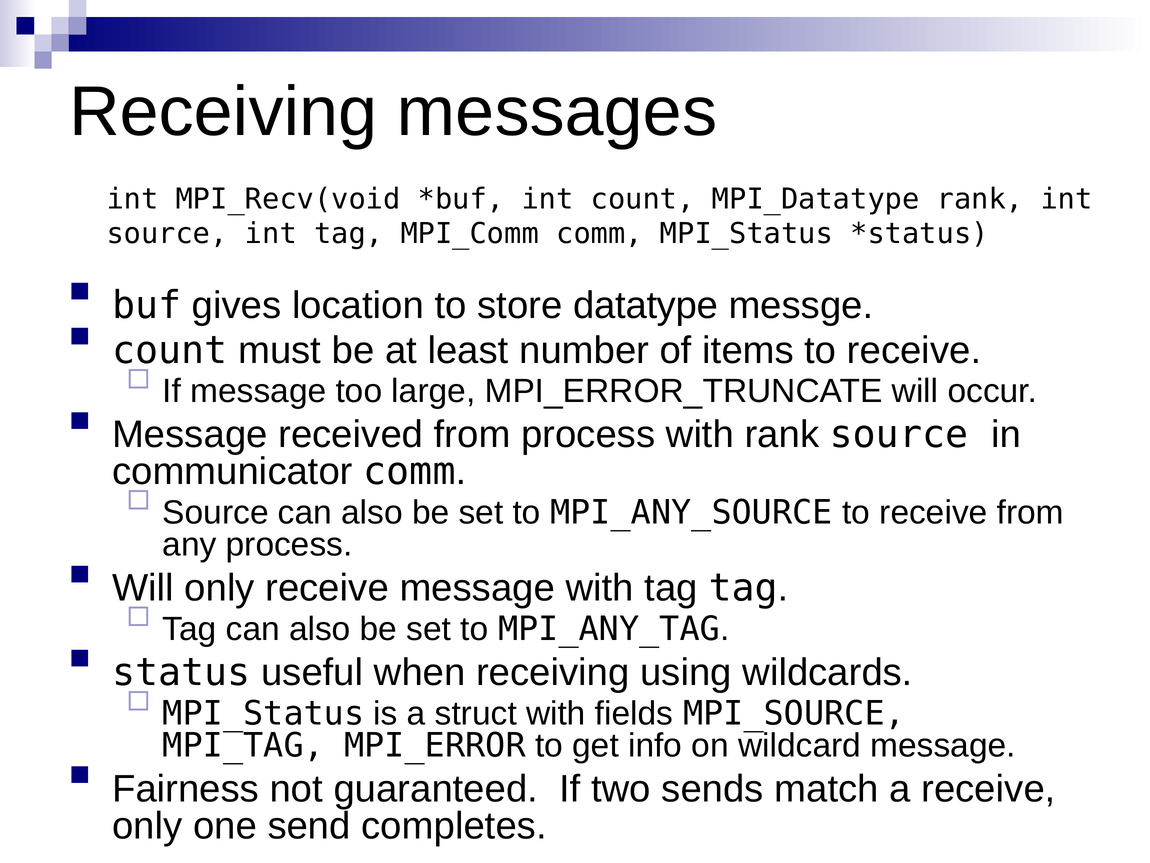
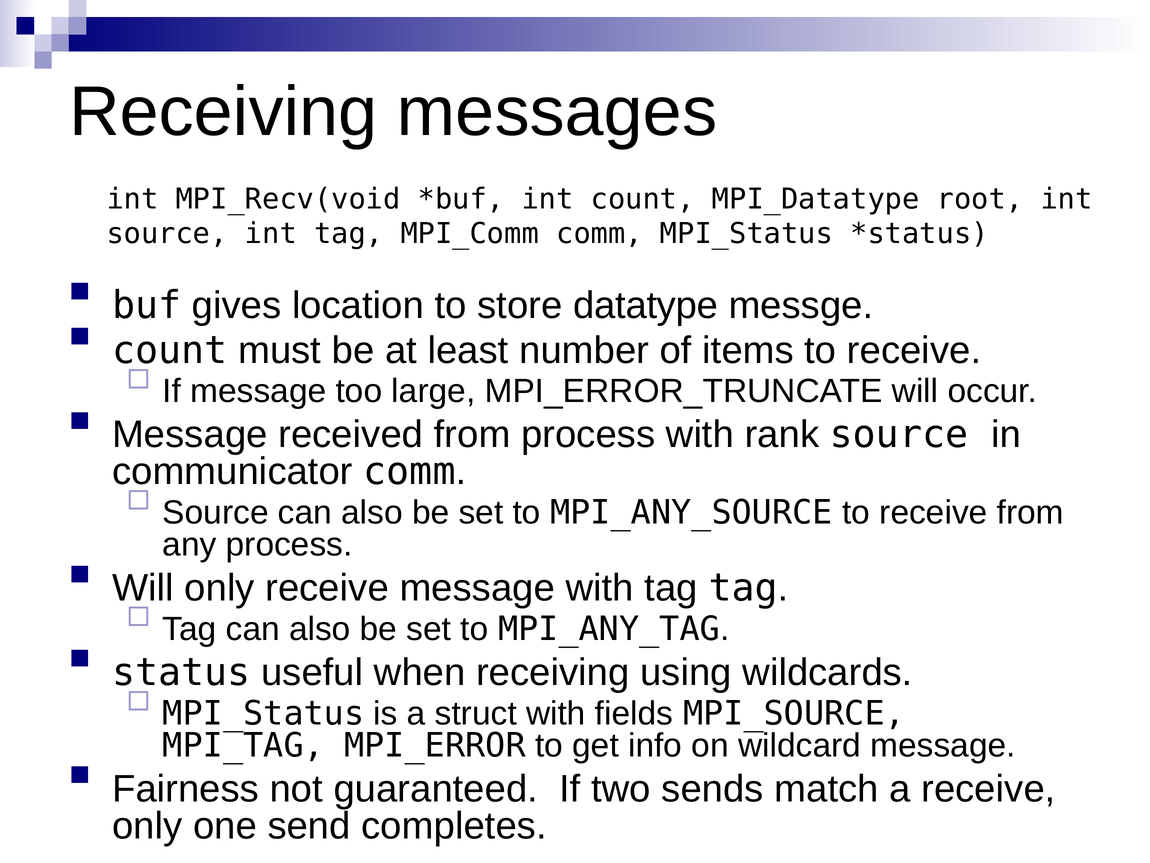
MPI_Datatype rank: rank -> root (980, 199)
